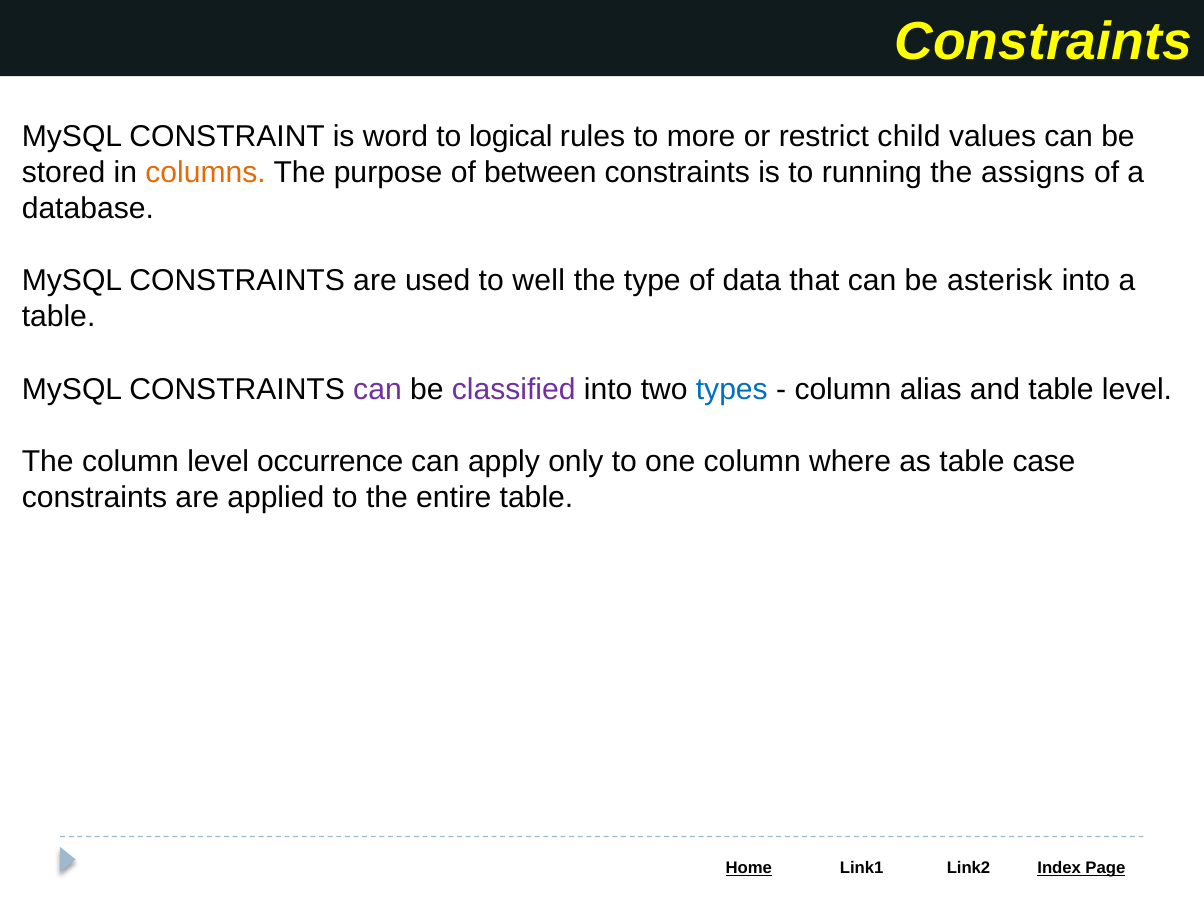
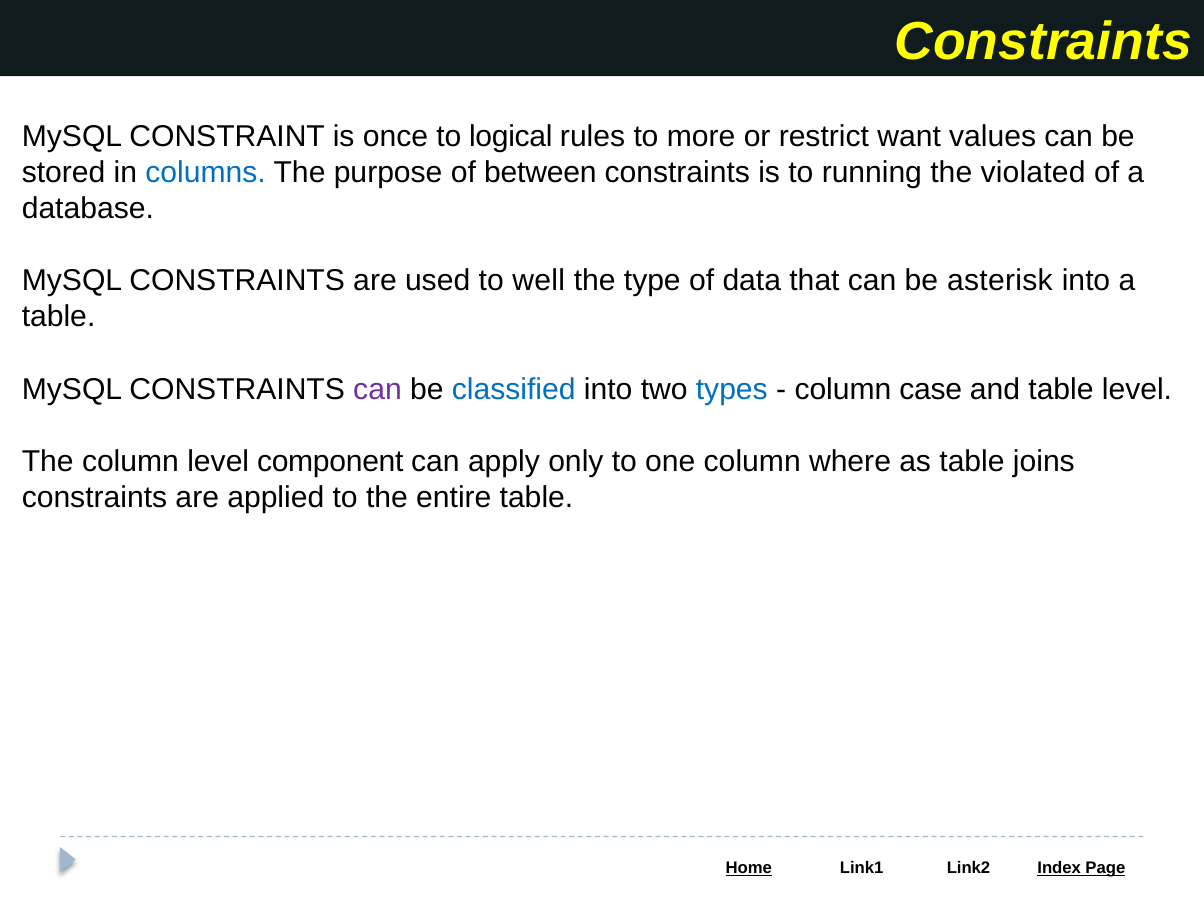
word: word -> once (395, 136)
child: child -> want (909, 136)
columns colour: orange -> blue (206, 173)
assigns: assigns -> violated (1033, 173)
classified colour: purple -> blue (514, 389)
alias: alias -> case (931, 389)
occurrence: occurrence -> component (330, 461)
case: case -> joins (1044, 461)
